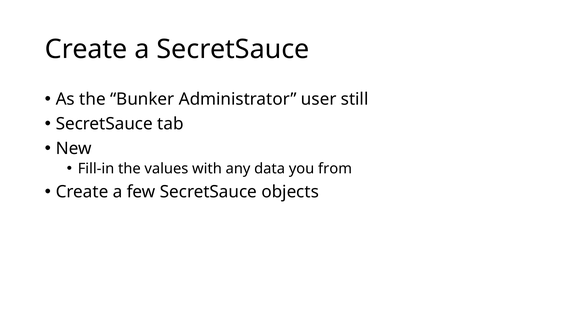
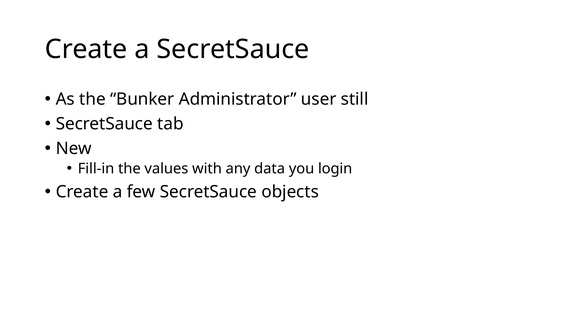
from: from -> login (335, 169)
